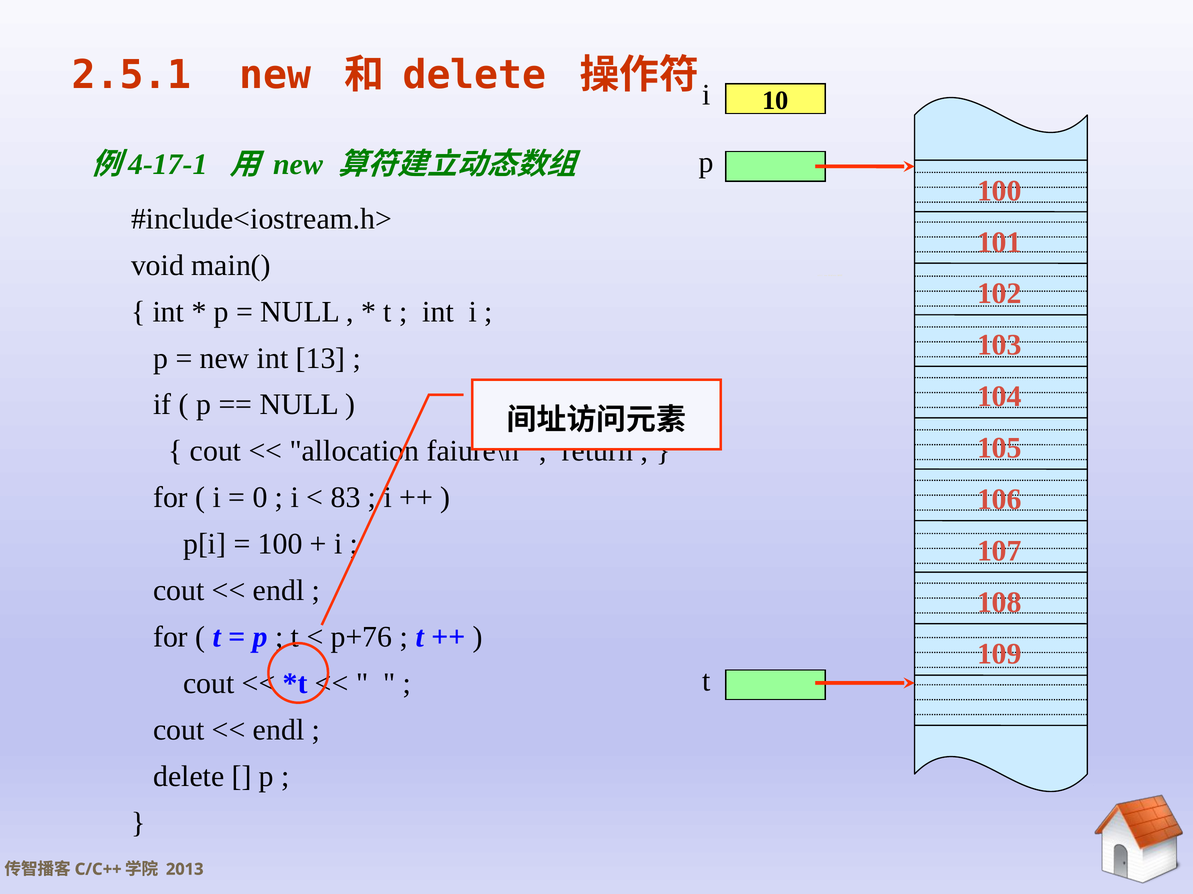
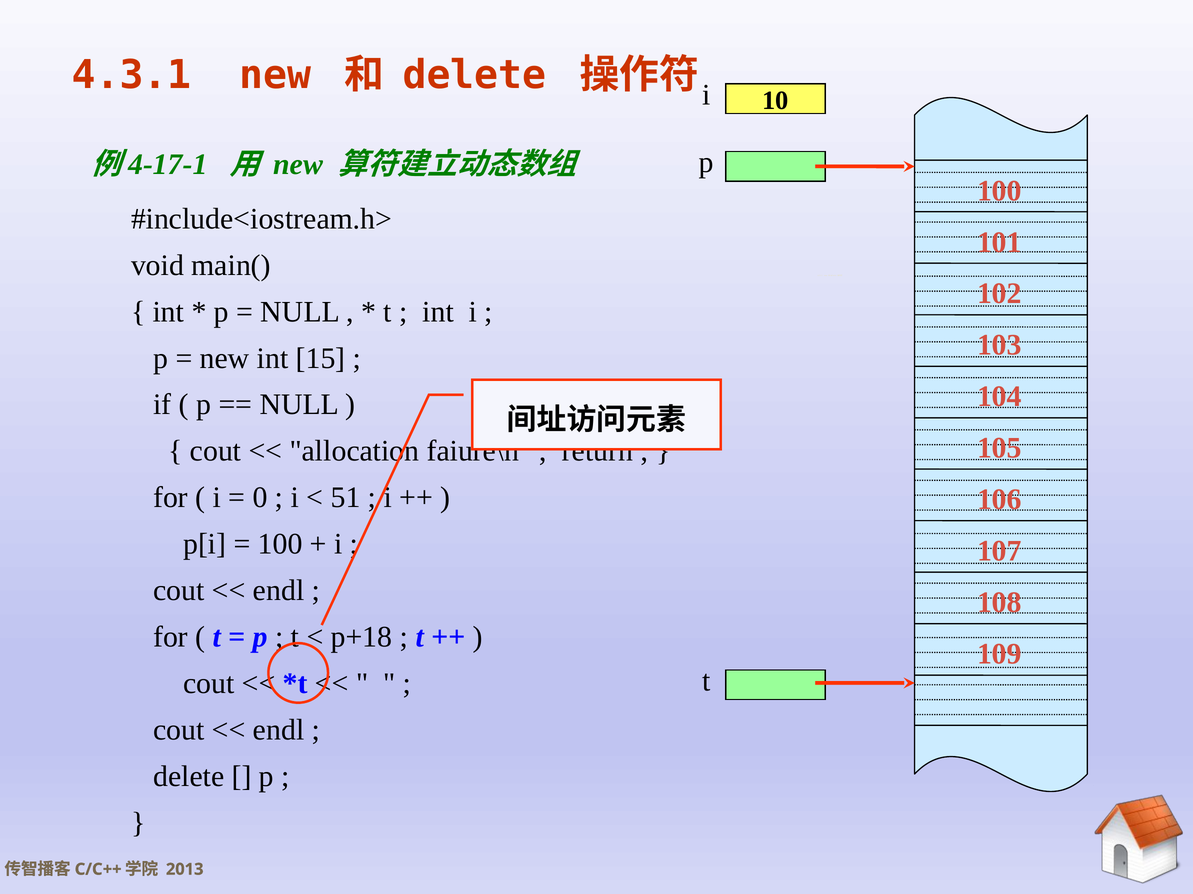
2.5.1: 2.5.1 -> 4.3.1 (131, 75)
13: 13 -> 15 (321, 358)
83: 83 -> 51 (346, 498)
p+76: p+76 -> p+18 (362, 637)
